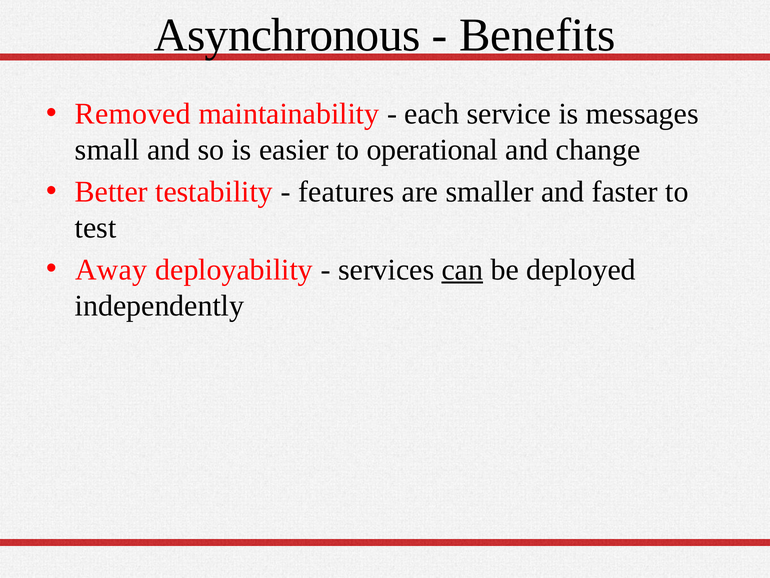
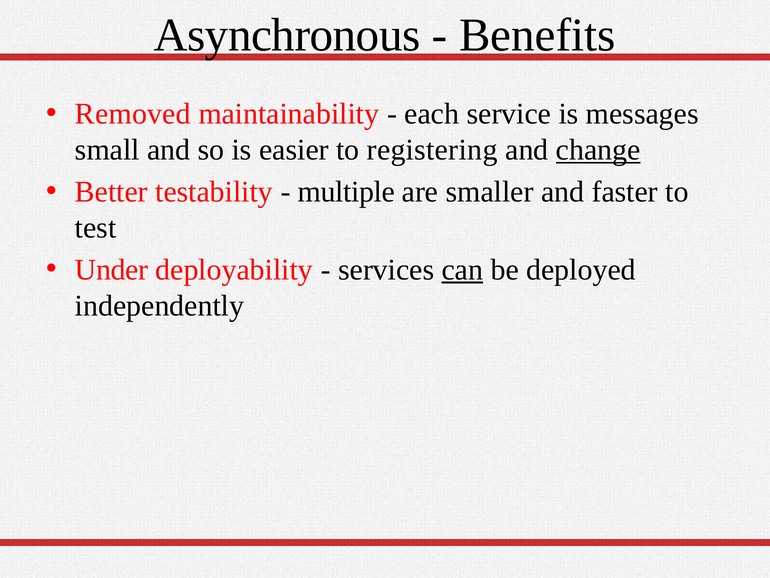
operational: operational -> registering (432, 150)
change underline: none -> present (598, 150)
features: features -> multiple (346, 192)
Away: Away -> Under (112, 269)
